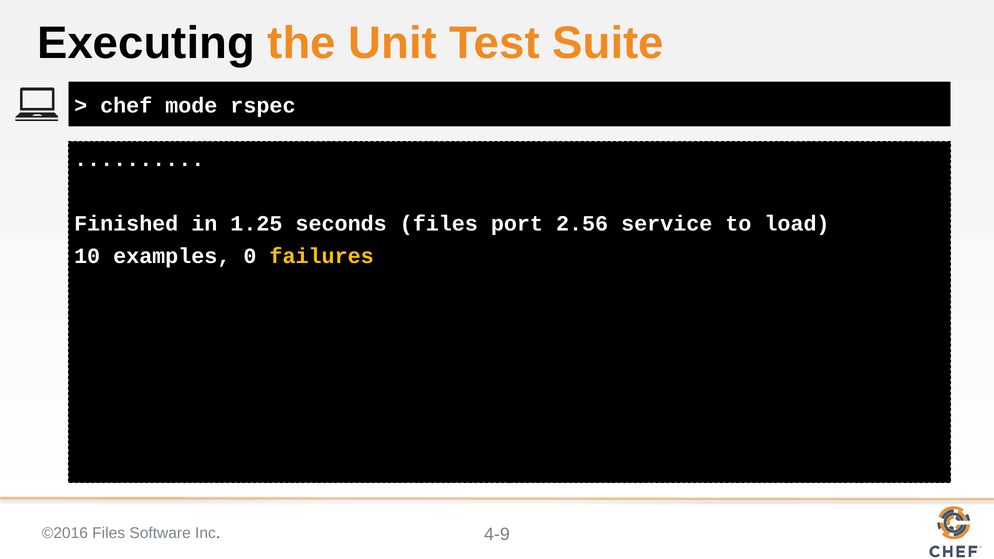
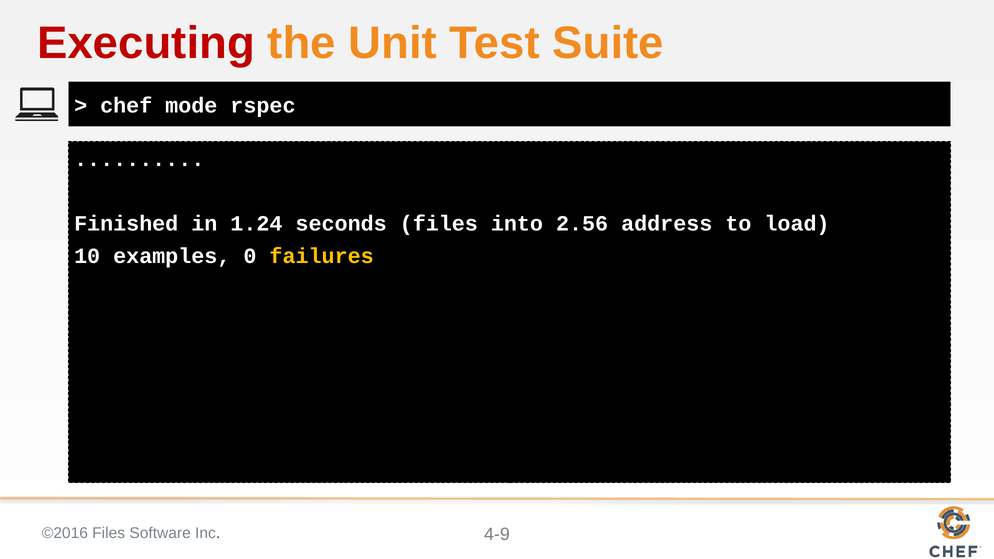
Executing colour: black -> red (146, 43)
1.25: 1.25 -> 1.24 (256, 224)
port: port -> into (517, 224)
service: service -> address (667, 224)
